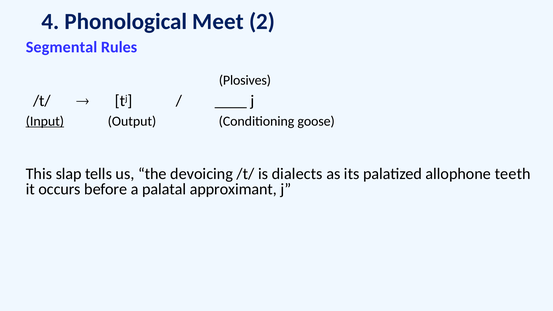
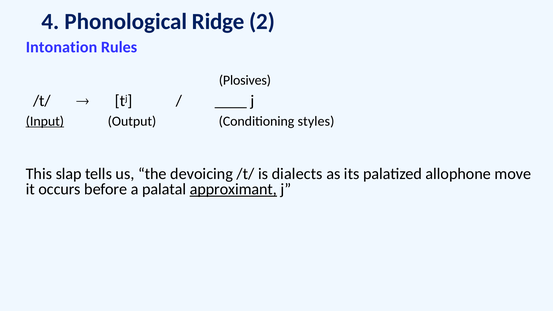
Meet: Meet -> Ridge (218, 22)
Segmental: Segmental -> Intonation (62, 47)
goose: goose -> styles (316, 121)
teeth: teeth -> move (513, 174)
approximant underline: none -> present (233, 189)
